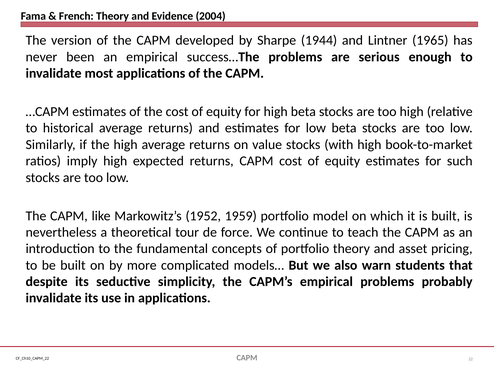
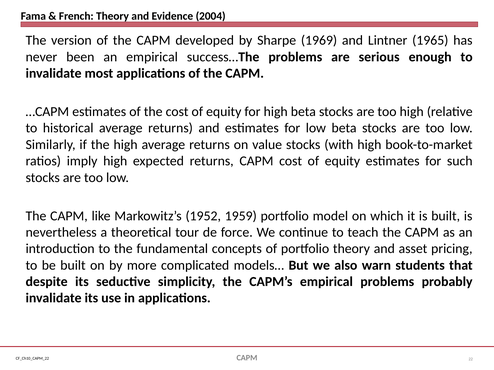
1944: 1944 -> 1969 (319, 40)
